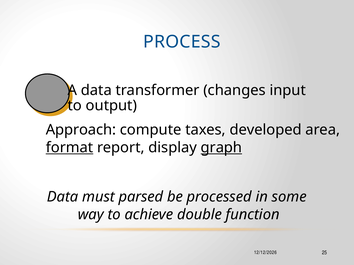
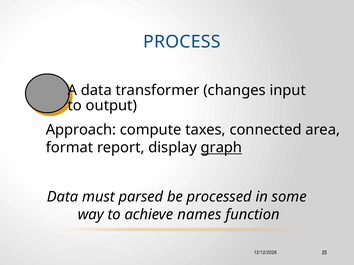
developed: developed -> connected (266, 130)
format underline: present -> none (70, 148)
double: double -> names (199, 215)
